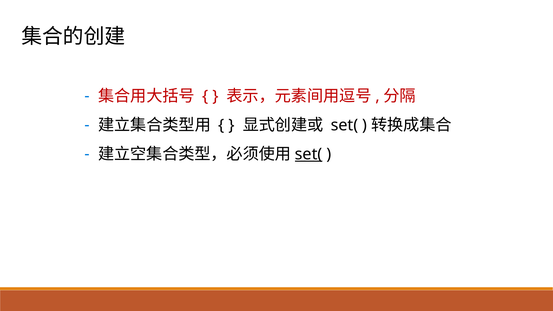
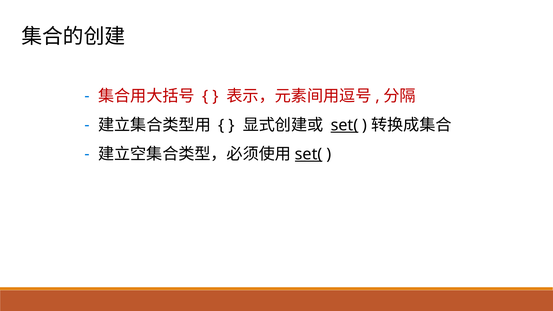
set( underline: none -> present (344, 125)
